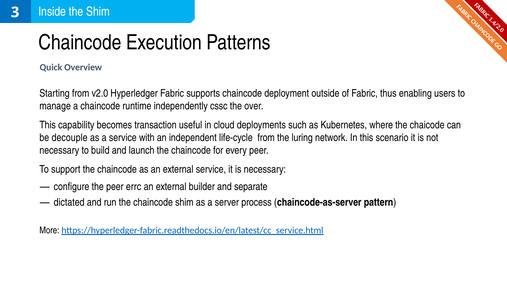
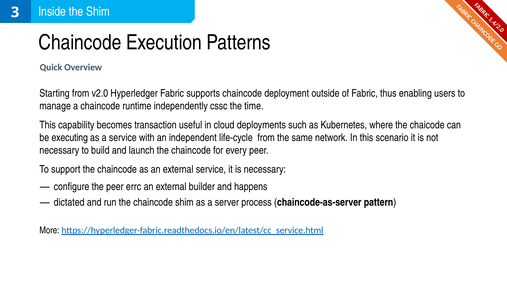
over: over -> time (254, 106)
decouple: decouple -> executing (70, 138)
luring: luring -> same (302, 138)
separate: separate -> happens (251, 187)
